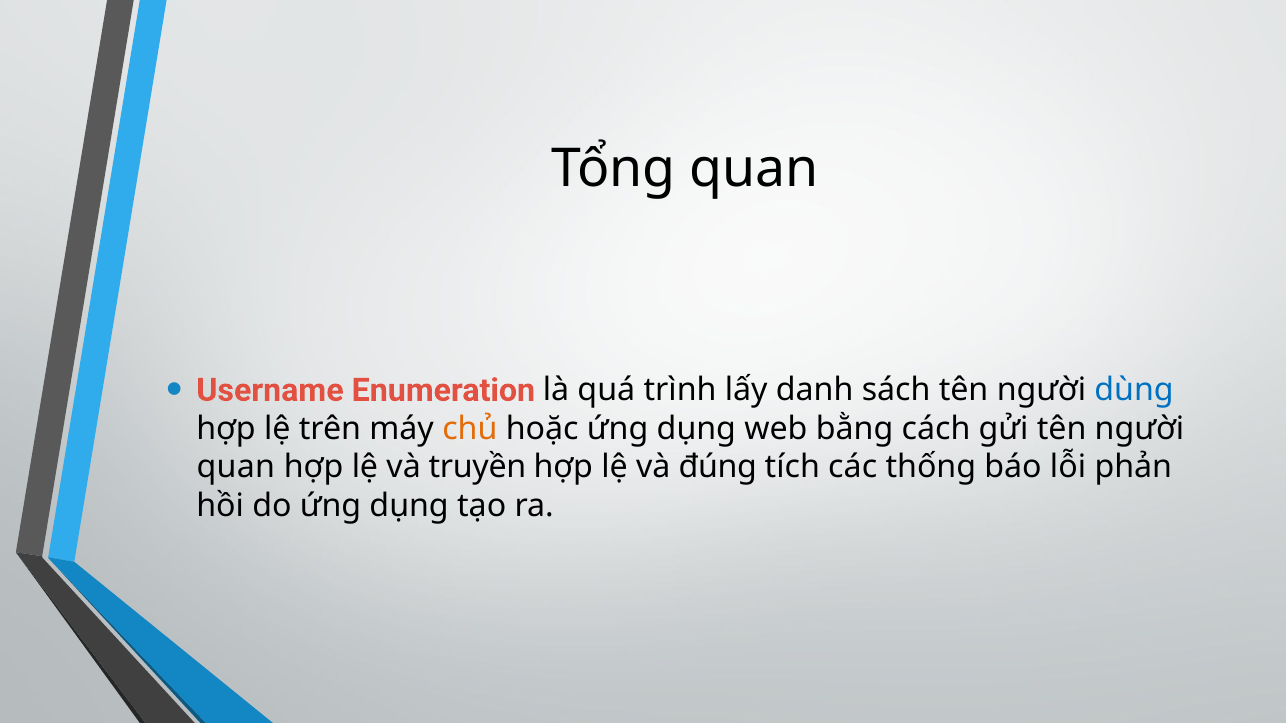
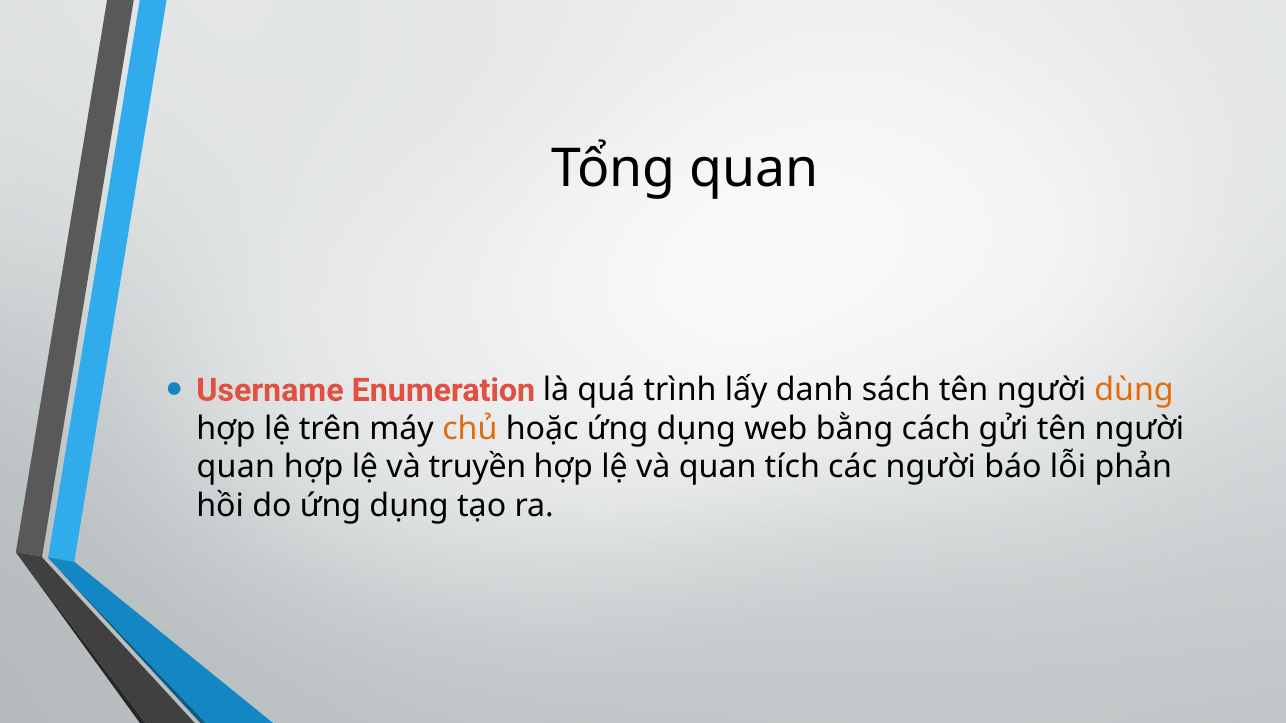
dùng colour: blue -> orange (1134, 390)
và đúng: đúng -> quan (718, 468)
các thống: thống -> người (931, 468)
